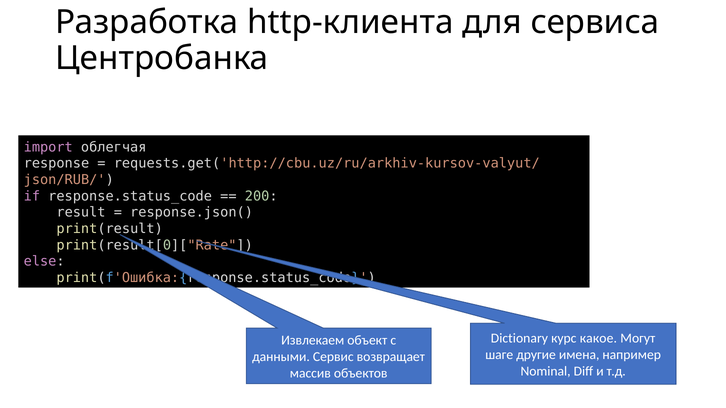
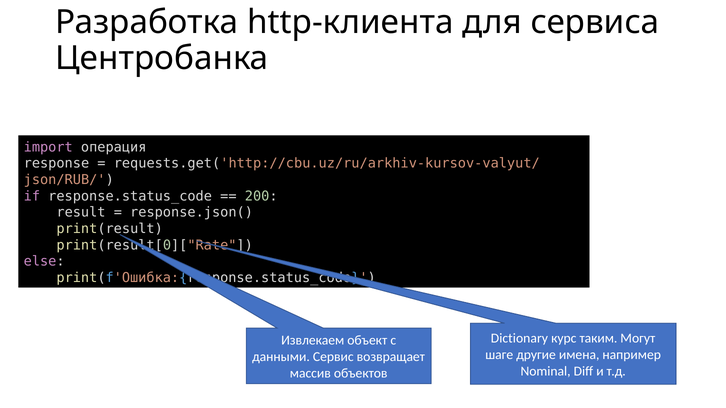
облегчая: облегчая -> операция (114, 147)
какое: какое -> таким (598, 339)
